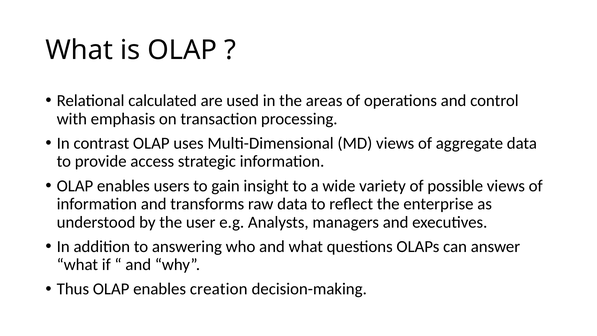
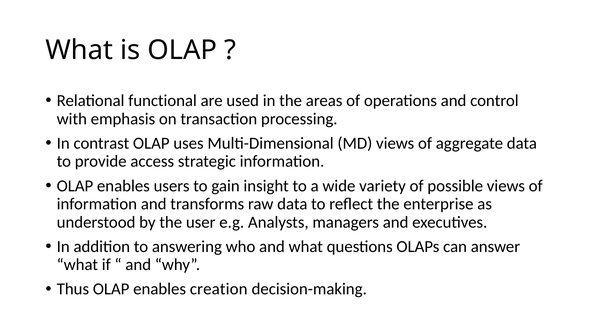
calculated: calculated -> functional (163, 101)
